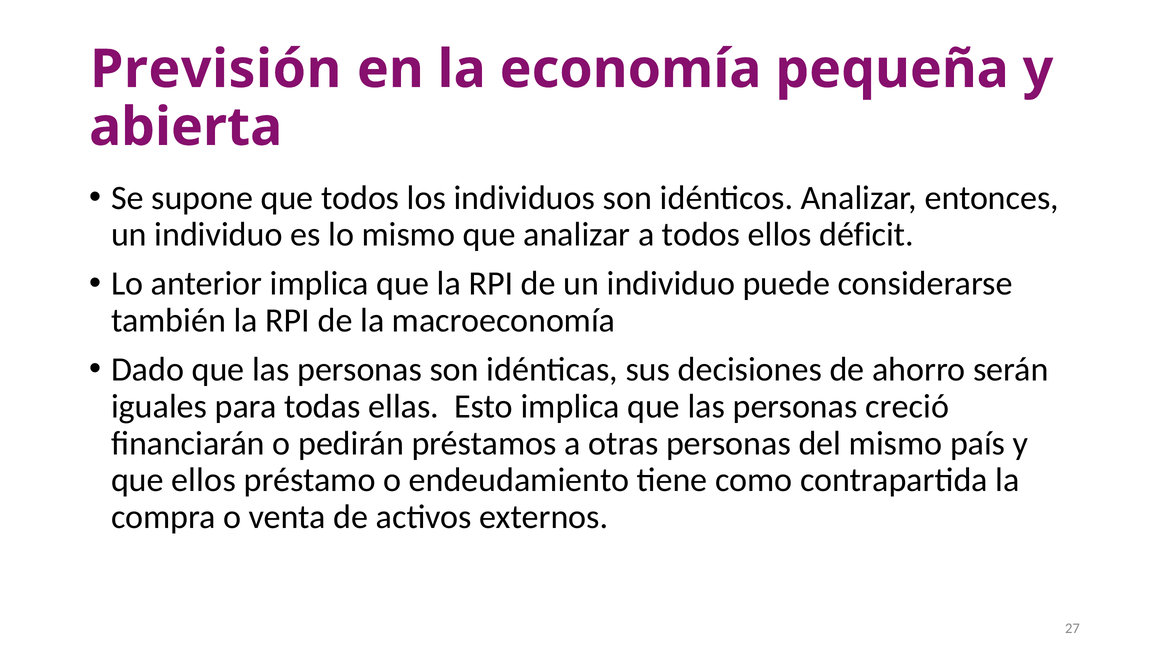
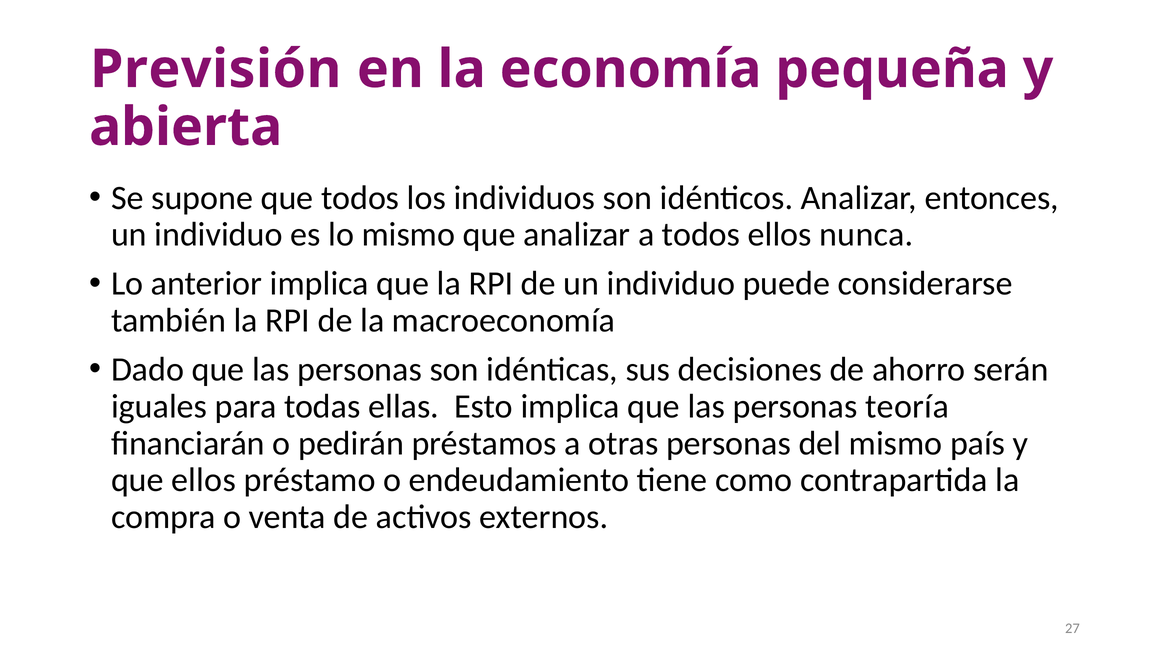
déficit: déficit -> nunca (866, 234)
creció: creció -> teoría (907, 406)
